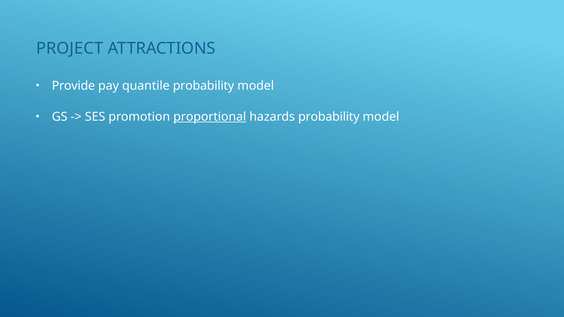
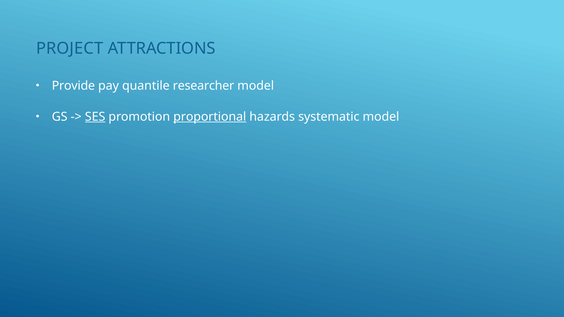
quantile probability: probability -> researcher (204, 86)
SES underline: none -> present (95, 117)
hazards probability: probability -> systematic (329, 117)
